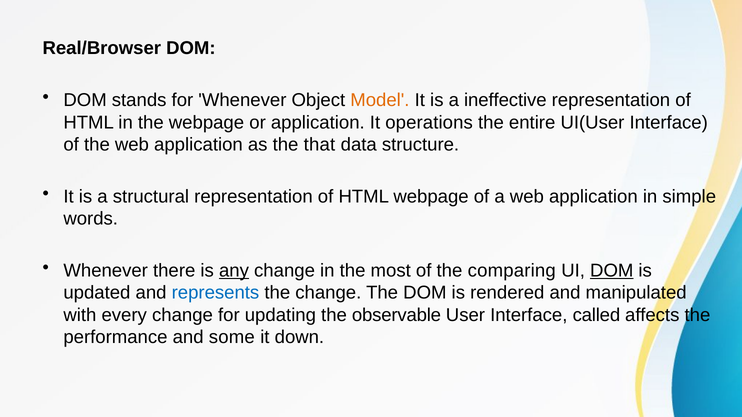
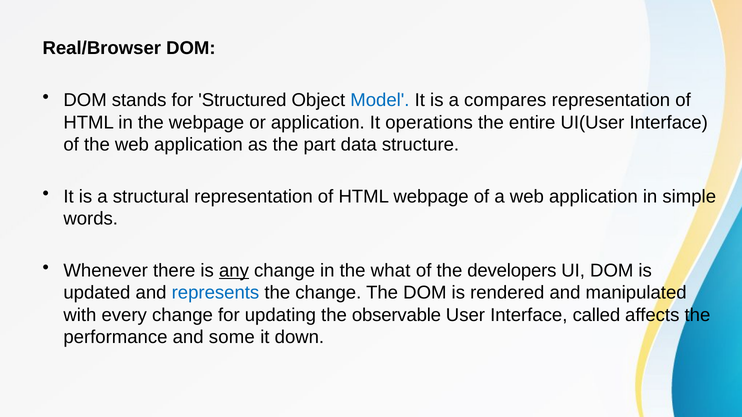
for Whenever: Whenever -> Structured (242, 100)
Model colour: orange -> blue (380, 100)
ineffective: ineffective -> compares (505, 100)
that: that -> part (320, 145)
most: most -> what (391, 271)
comparing: comparing -> developers (512, 271)
DOM underline: present -> none (612, 271)
